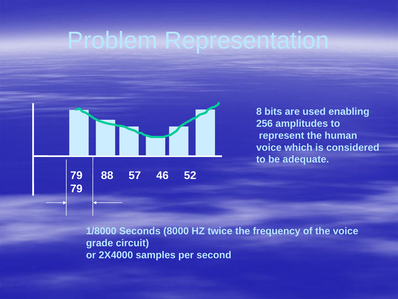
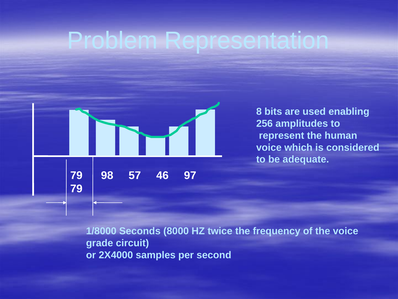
88: 88 -> 98 (107, 175)
52: 52 -> 97 (190, 175)
